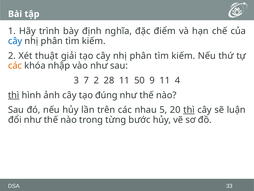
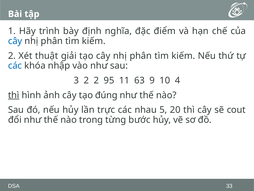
các colour: orange -> blue (15, 66)
3 7: 7 -> 2 (86, 80)
28: 28 -> 95 (109, 80)
50: 50 -> 63 (140, 80)
9 11: 11 -> 10 (165, 80)
trên: trên -> trực (106, 110)
thì underline: present -> none (189, 110)
luận: luận -> cout (236, 110)
